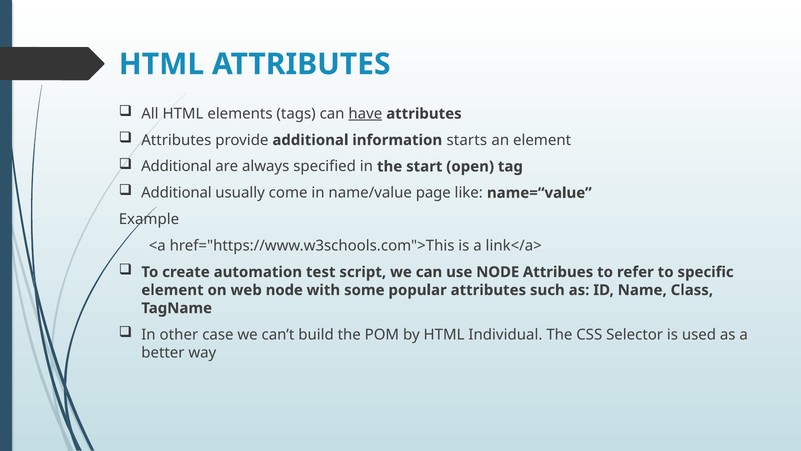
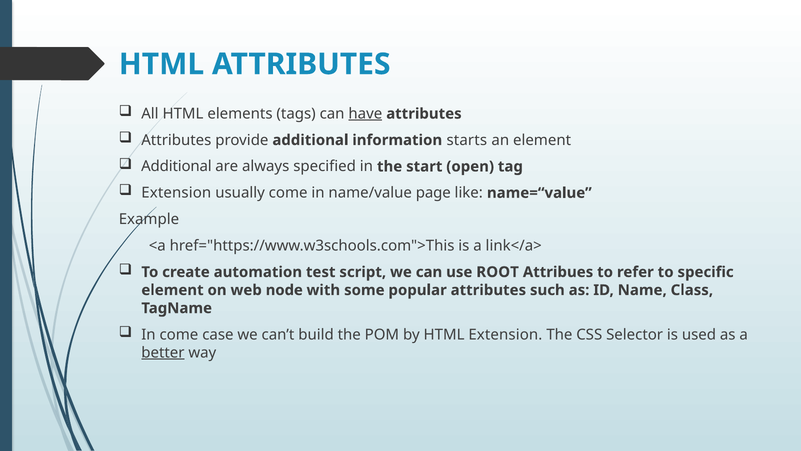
Additional: Additional -> Extension (176, 193)
use NODE: NODE -> ROOT (498, 272)
In other: other -> come (179, 334)
HTML Individual: Individual -> Extension (505, 334)
better underline: none -> present (163, 352)
